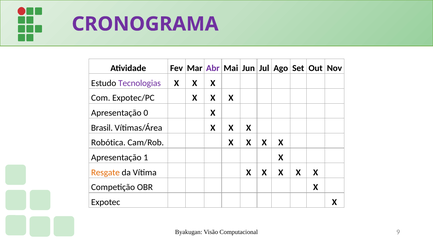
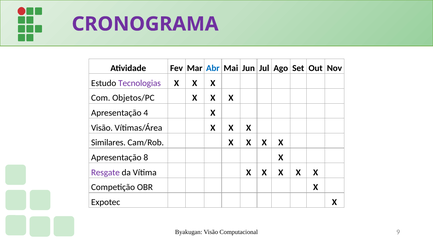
Abr colour: purple -> blue (213, 68)
Expotec/PC: Expotec/PC -> Objetos/PC (133, 98)
0: 0 -> 4 (146, 113)
Brasil: Brasil -> Visão (102, 128)
Robótica: Robótica -> Similares (108, 143)
1: 1 -> 8 (146, 158)
Resgate colour: orange -> purple (105, 173)
